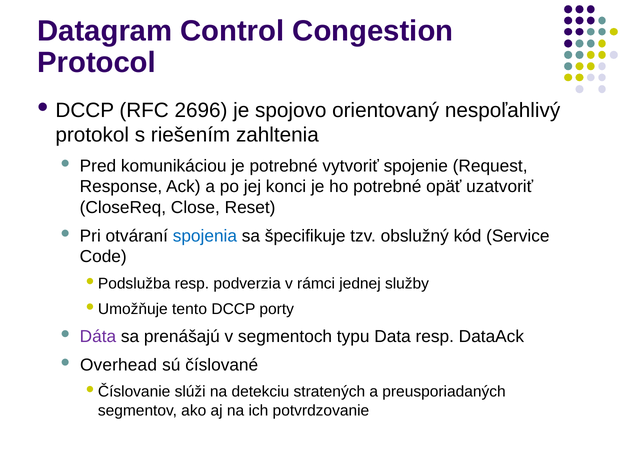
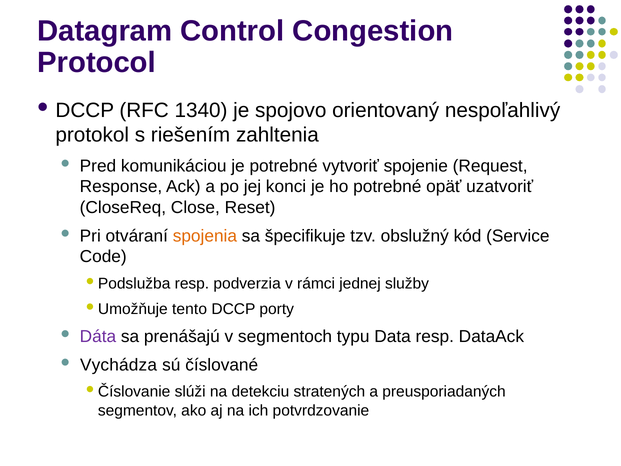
2696: 2696 -> 1340 (201, 110)
spojenia colour: blue -> orange (205, 236)
Overhead: Overhead -> Vychádza (118, 365)
